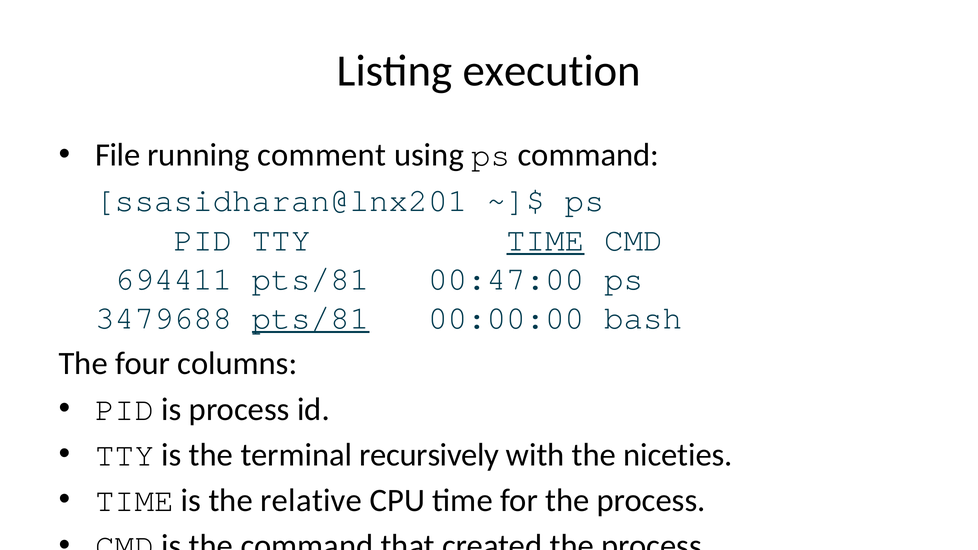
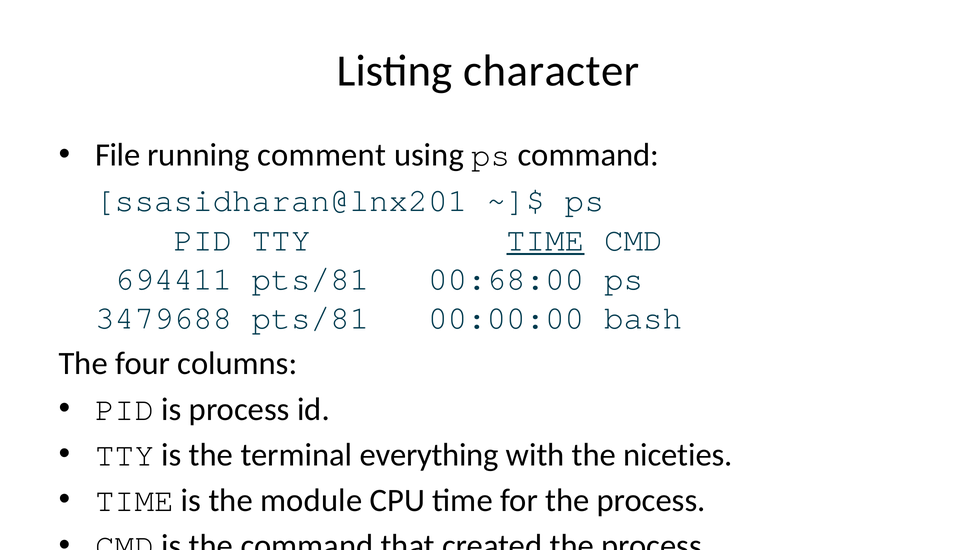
execution: execution -> character (551, 71)
00:47:00: 00:47:00 -> 00:68:00 (506, 279)
pts/81 underline: present -> none (311, 318)
recursively: recursively -> everything (429, 455)
relative: relative -> module (311, 501)
